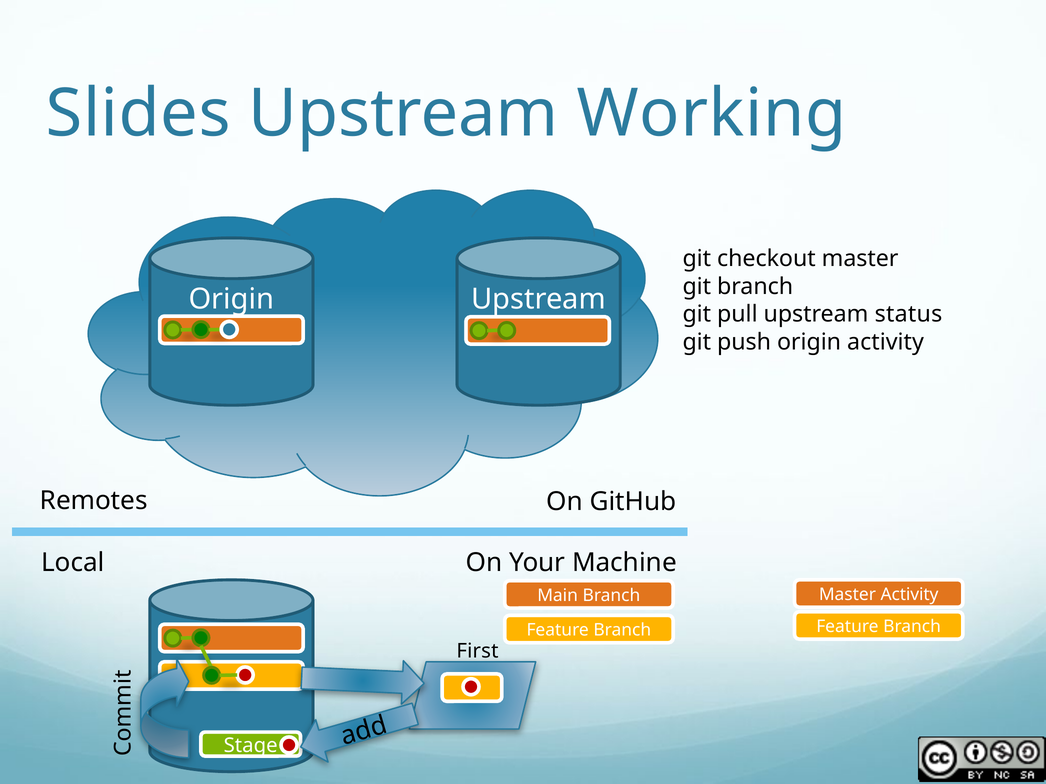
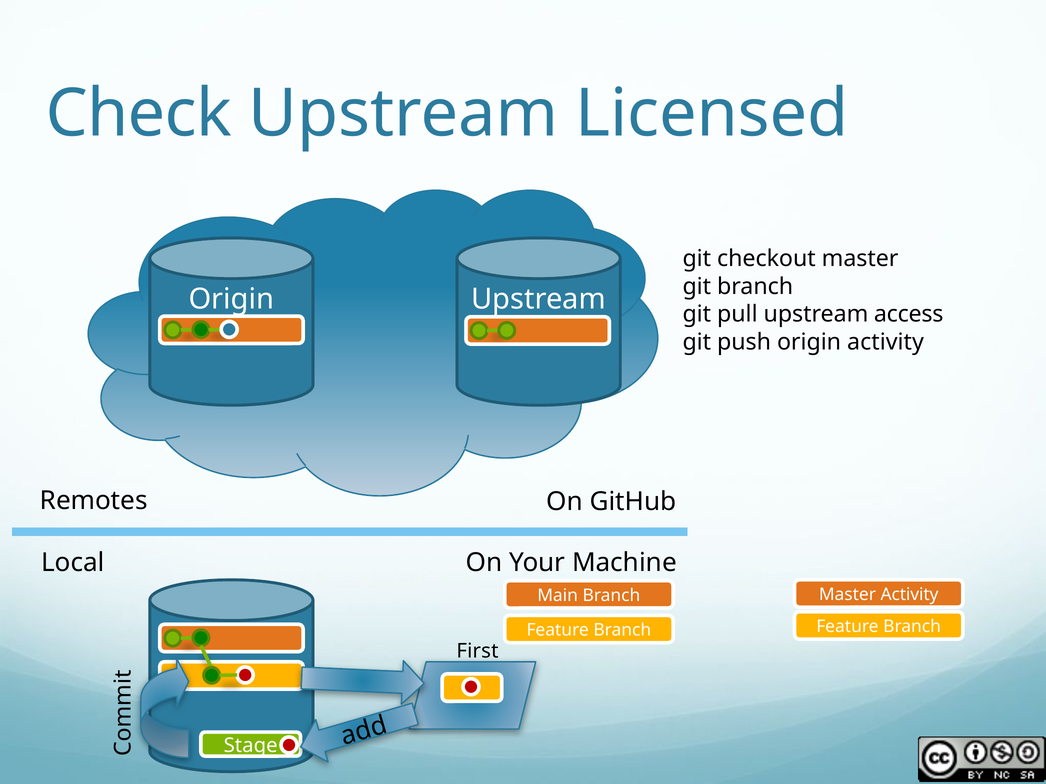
Slides: Slides -> Check (139, 114)
Working: Working -> Licensed (712, 114)
status: status -> access (909, 314)
